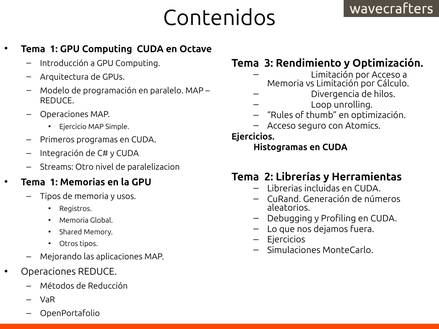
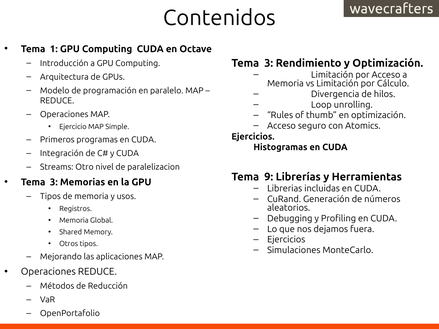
2: 2 -> 9 (269, 177)
1: 1 -> 3 (54, 182)
